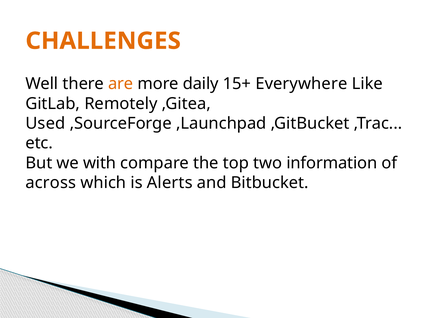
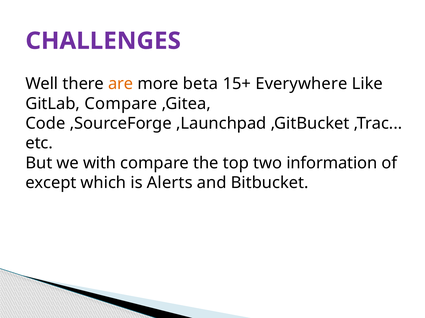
CHALLENGES colour: orange -> purple (103, 41)
daily: daily -> beta (201, 84)
GitLab Remotely: Remotely -> Compare (121, 104)
Used: Used -> Code (45, 124)
across: across -> except (51, 183)
